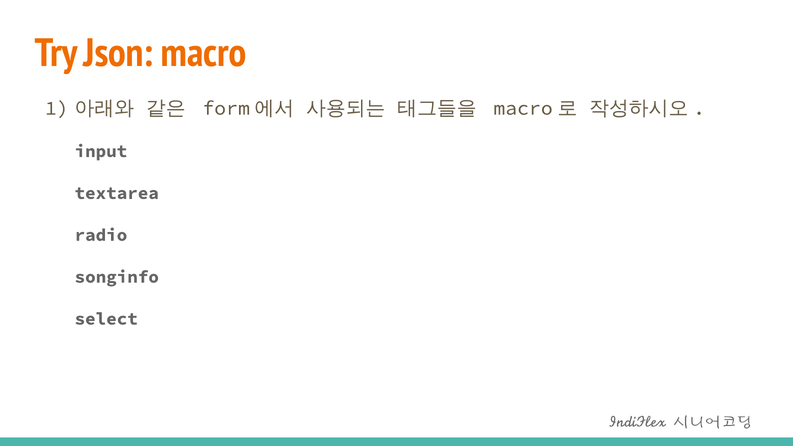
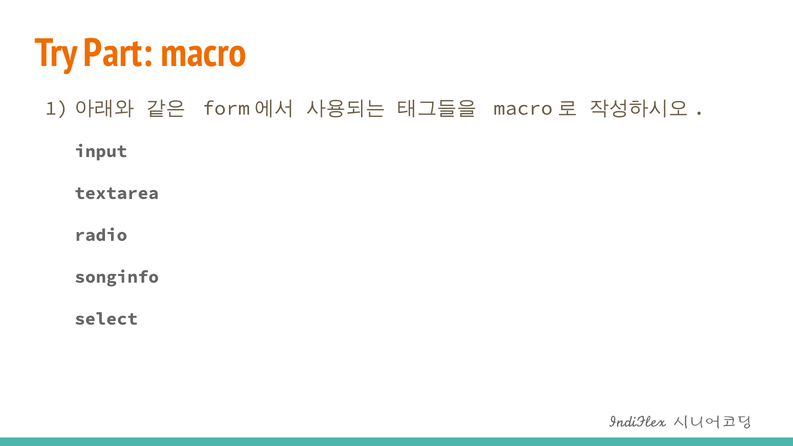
Json: Json -> Part (118, 53)
